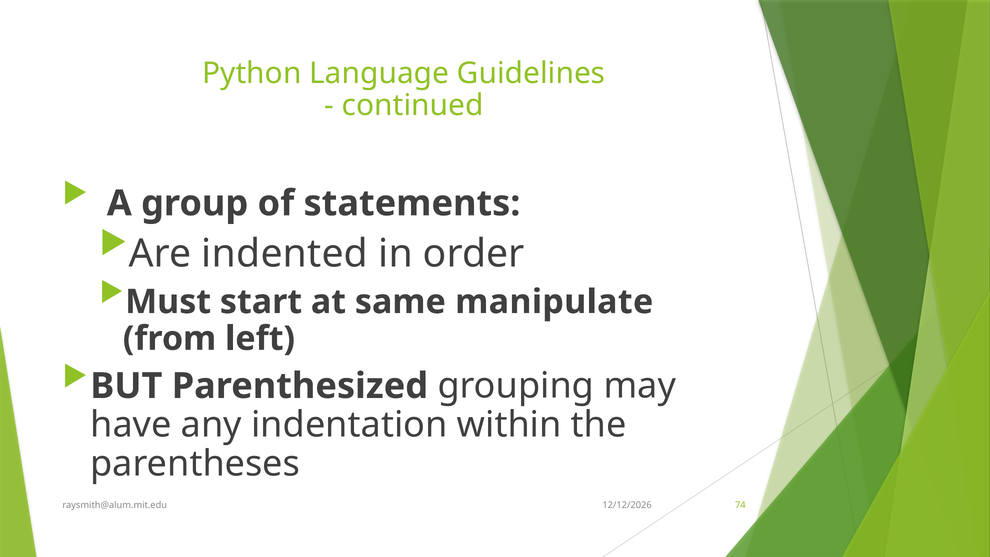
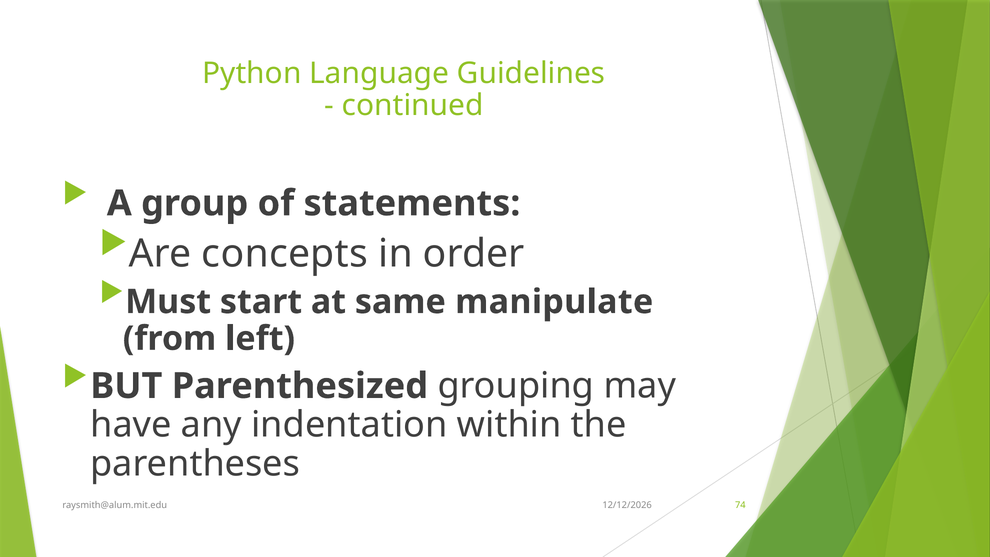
indented: indented -> concepts (285, 254)
